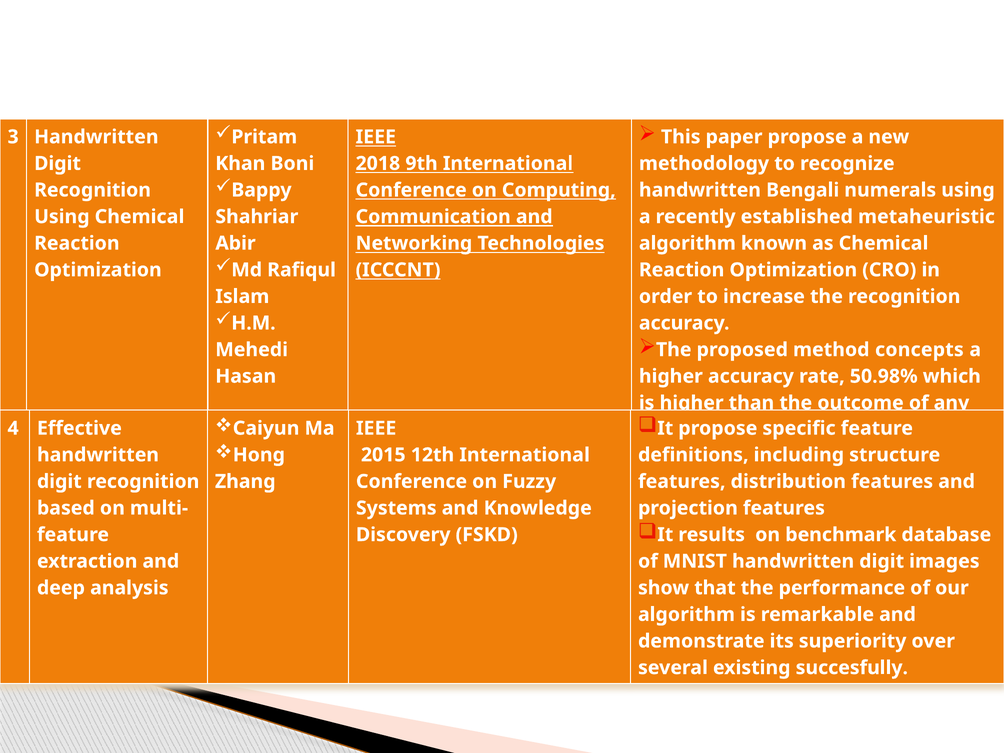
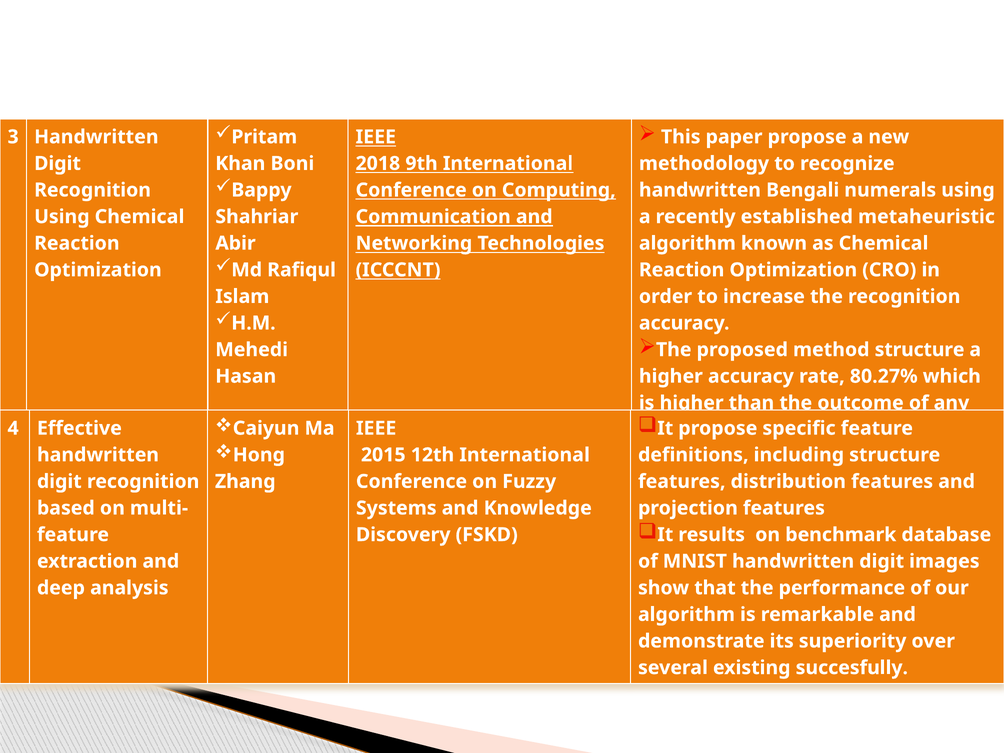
method concepts: concepts -> structure (920, 350)
50.98%: 50.98% -> 80.27% (884, 376)
